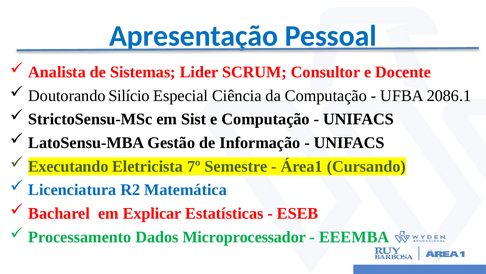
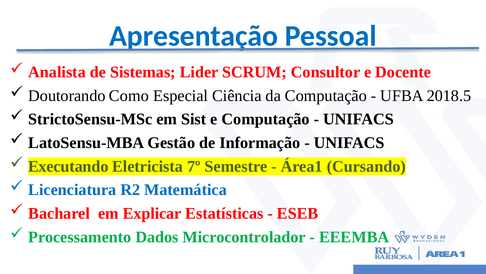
Silício: Silício -> Como (129, 95)
2086.1: 2086.1 -> 2018.5 (449, 95)
Microprocessador: Microprocessador -> Microcontrolador (244, 236)
